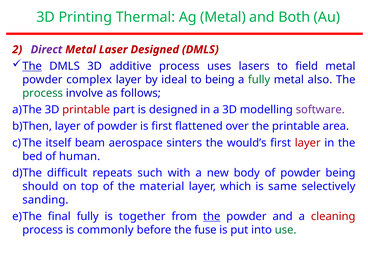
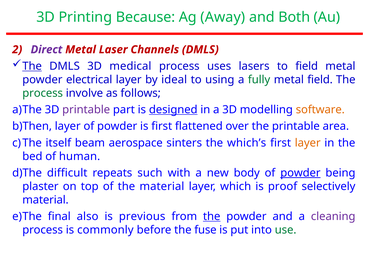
Thermal: Thermal -> Because (145, 17)
Ag Metal: Metal -> Away (223, 17)
Laser Designed: Designed -> Channels (155, 50)
additive: additive -> medical (130, 66)
complex: complex -> electrical (89, 80)
to being: being -> using (220, 80)
metal also: also -> field (320, 80)
printable colour: red -> purple (86, 110)
designed underline: none -> present (173, 110)
software colour: purple -> orange (320, 110)
would’s: would’s -> which’s (247, 143)
layer colour: red -> orange (308, 143)
powder underline: none -> present (300, 173)
should: should -> plaster (40, 186)
same: same -> proof (283, 186)
sanding: sanding -> material (46, 200)
final fully: fully -> also (88, 216)
together: together -> previous (142, 216)
cleaning colour: red -> purple (333, 216)
